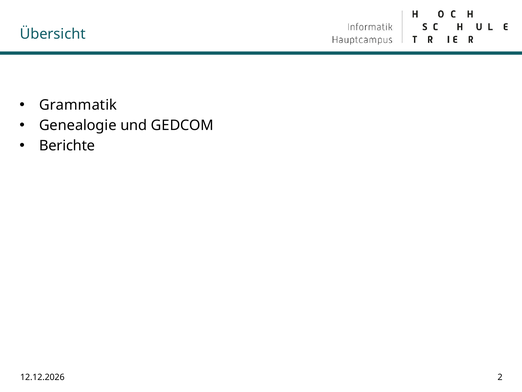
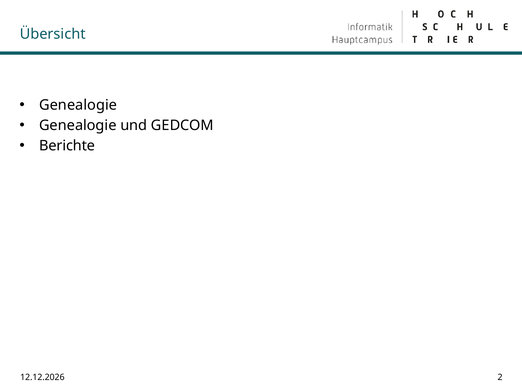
Grammatik: Grammatik -> Genealogie (78, 105)
